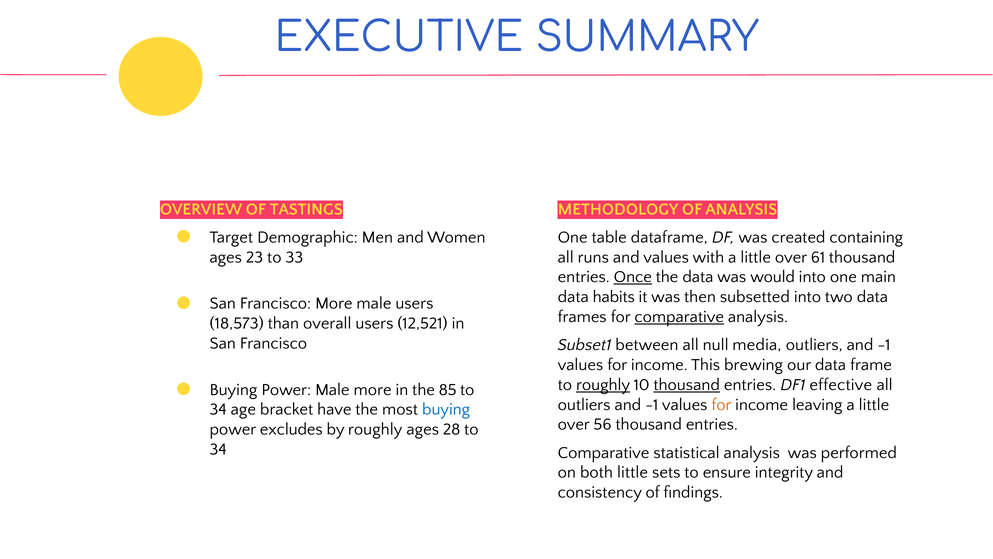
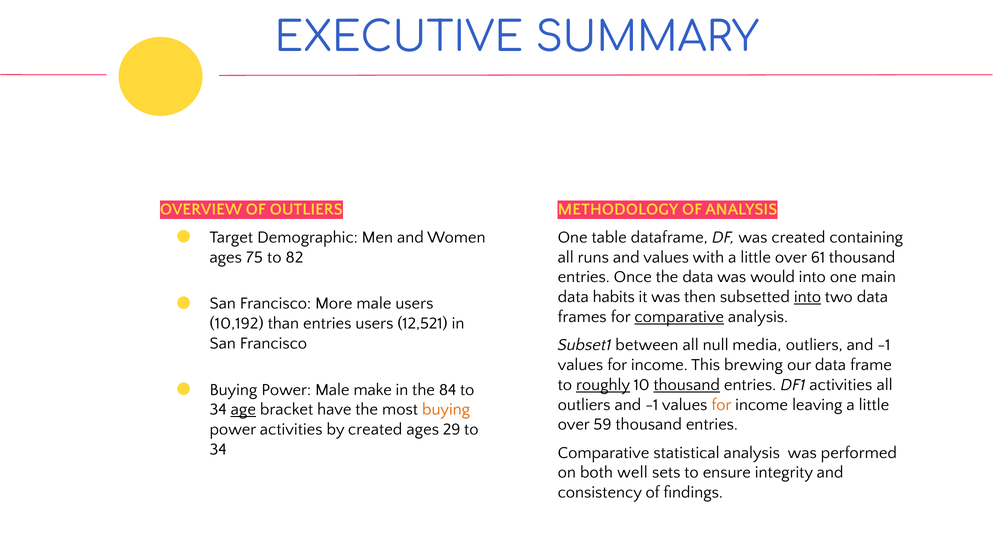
OF TASTINGS: TASTINGS -> OUTLIERS (306, 209)
23: 23 -> 75 (254, 257)
33: 33 -> 82 (294, 257)
Once underline: present -> none (633, 277)
into underline: none -> present (807, 297)
18,573: 18,573 -> 10,192 (237, 323)
than overall: overall -> entries (327, 323)
DF1 effective: effective -> activities (841, 384)
Male more: more -> make (373, 389)
85: 85 -> 84 (448, 389)
age underline: none -> present (243, 409)
buying colour: blue -> orange (446, 409)
56: 56 -> 59 (602, 424)
power excludes: excludes -> activities (291, 429)
by roughly: roughly -> created (375, 429)
28: 28 -> 29 (452, 429)
both little: little -> well (632, 472)
